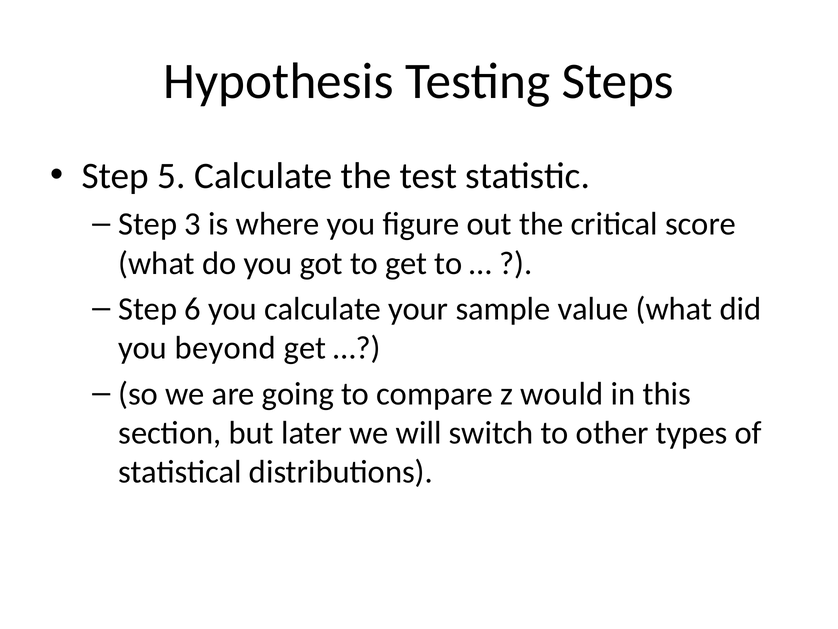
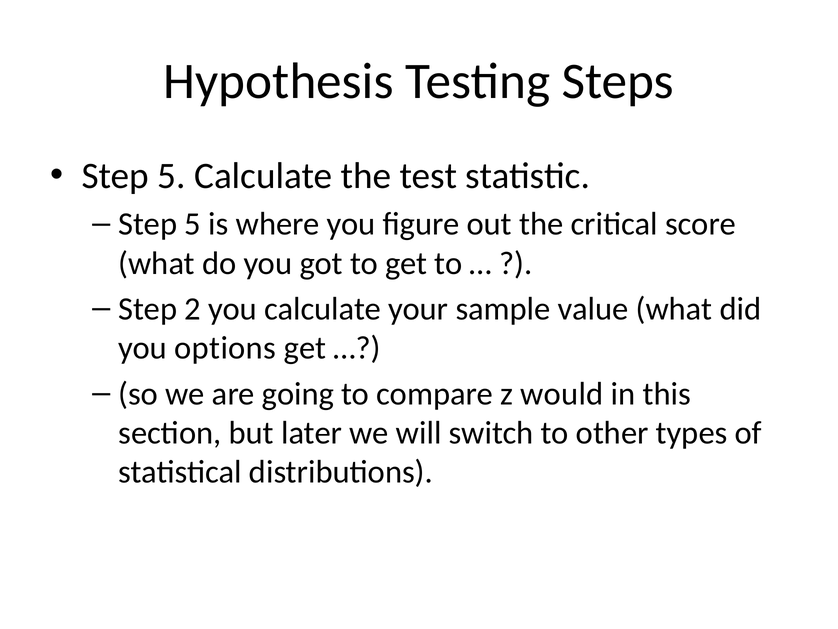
3: 3 -> 5 (193, 224)
6: 6 -> 2 (193, 309)
beyond: beyond -> options (225, 348)
